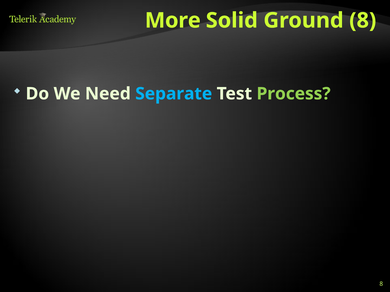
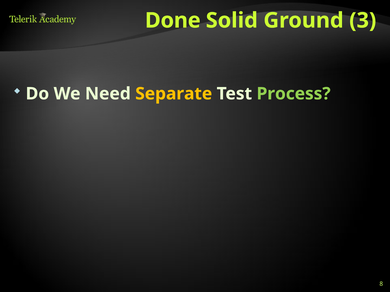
More: More -> Done (173, 20)
Ground 8: 8 -> 3 (363, 20)
Separate colour: light blue -> yellow (174, 94)
